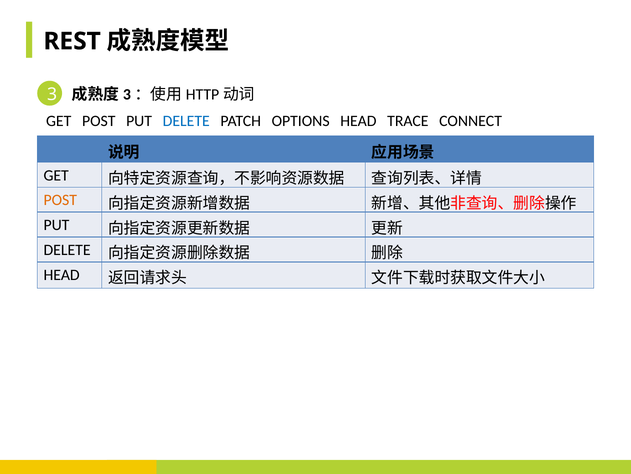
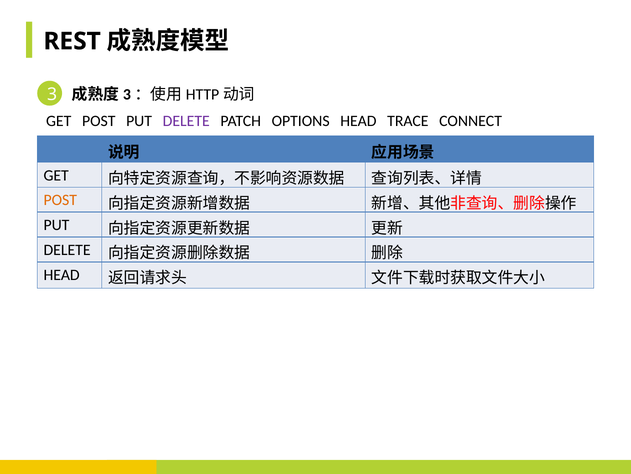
DELETE colour: blue -> purple (186, 121)
